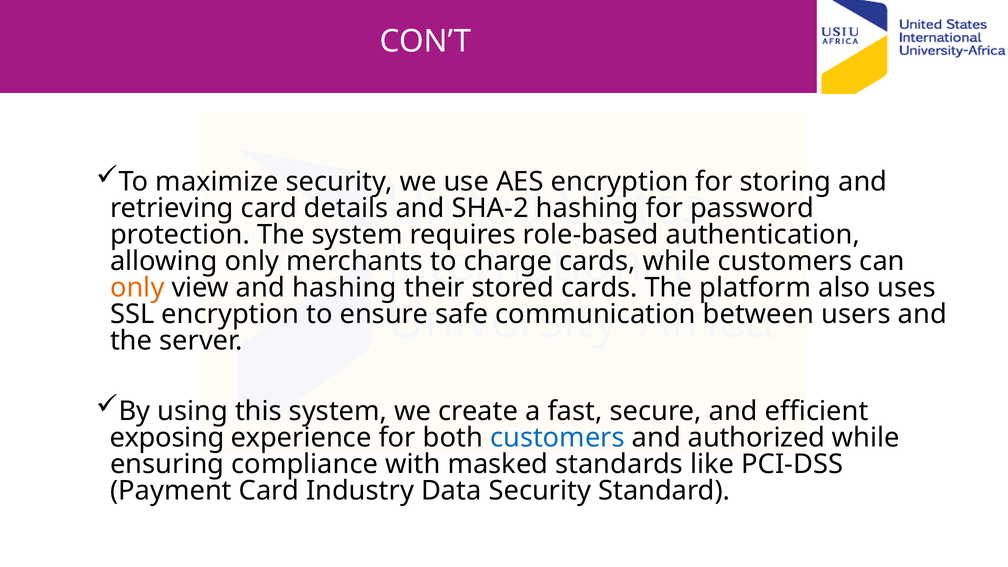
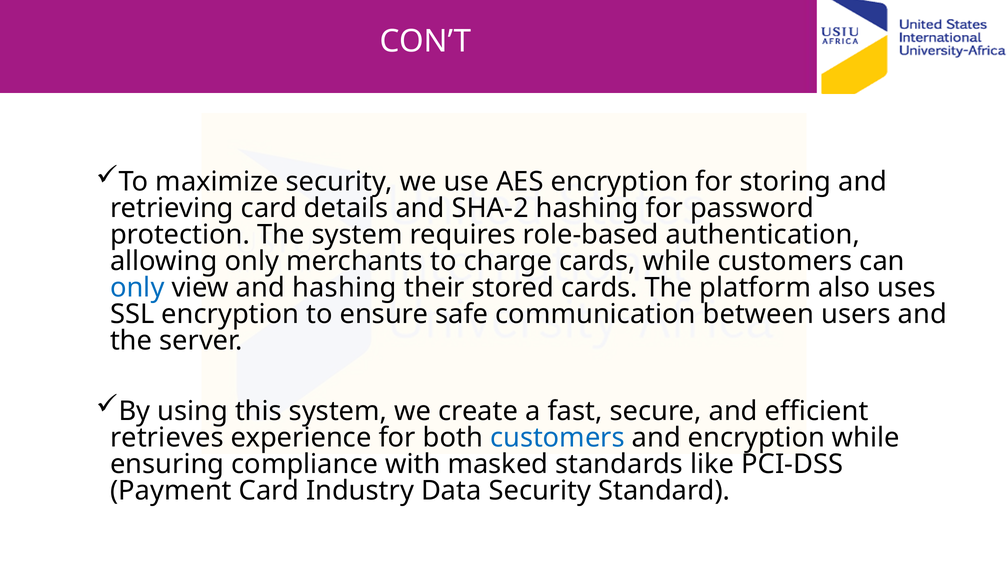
only colour: orange -> blue (137, 288)
exposing: exposing -> retrieves (167, 438)
and authorized: authorized -> encryption (756, 438)
